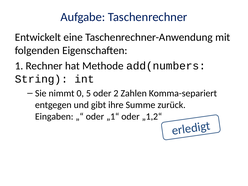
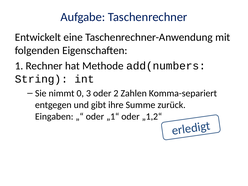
5: 5 -> 3 (88, 93)
